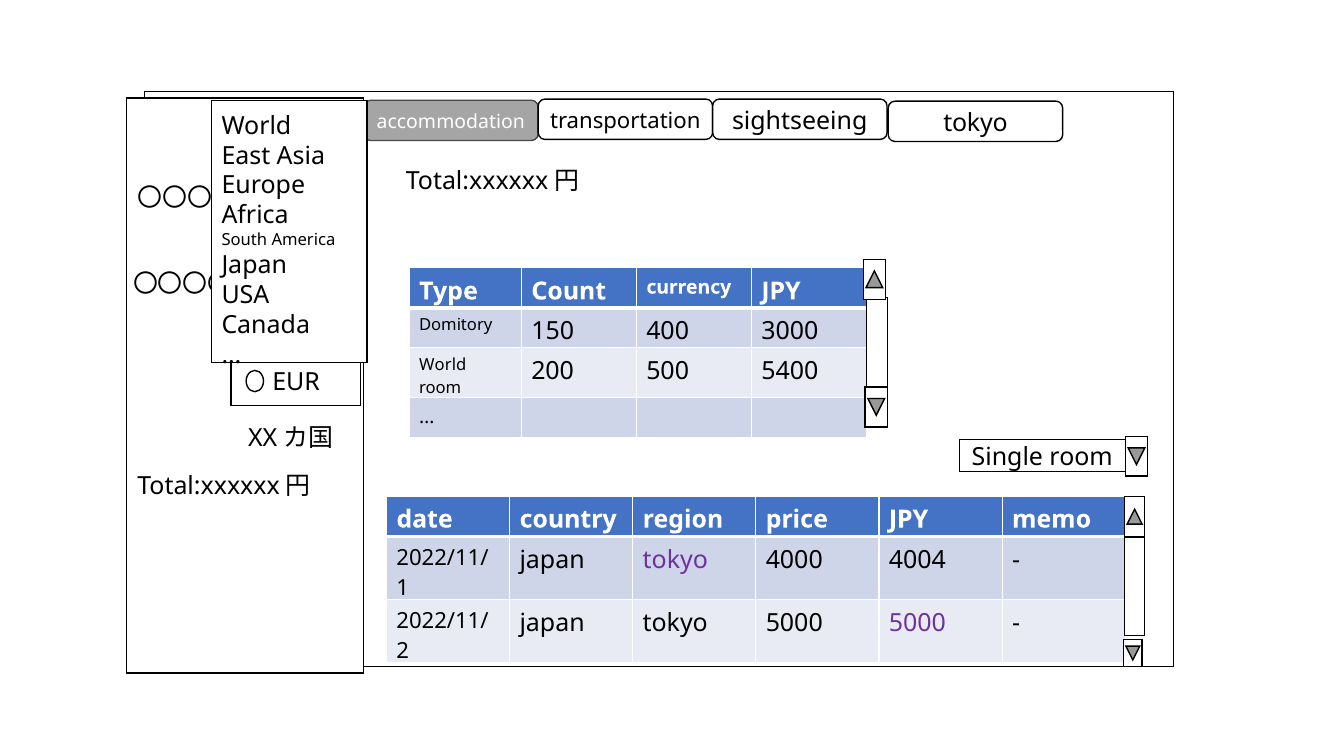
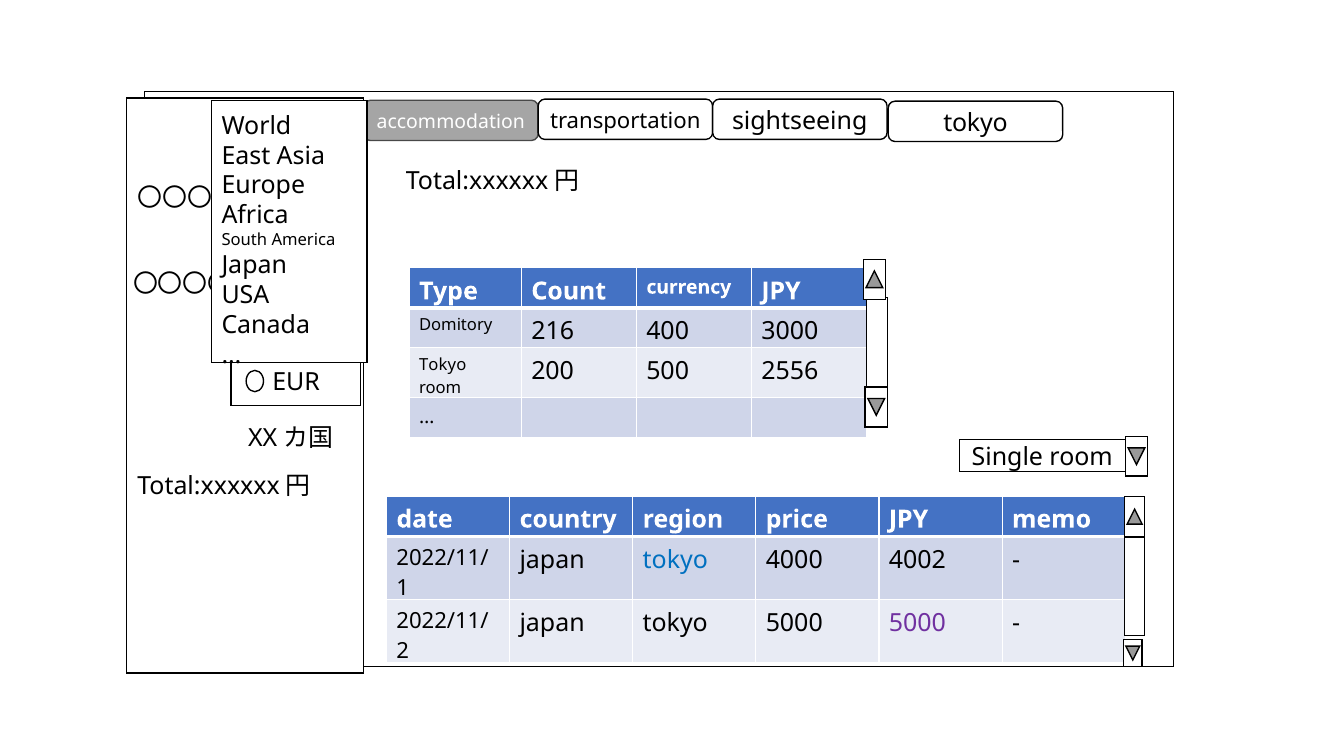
150: 150 -> 216 (553, 331)
World: World -> Tokyo (443, 365)
5400: 5400 -> 2556 (790, 371)
tokyo colour: purple -> blue (675, 560)
4004: 4004 -> 4002 (917, 560)
